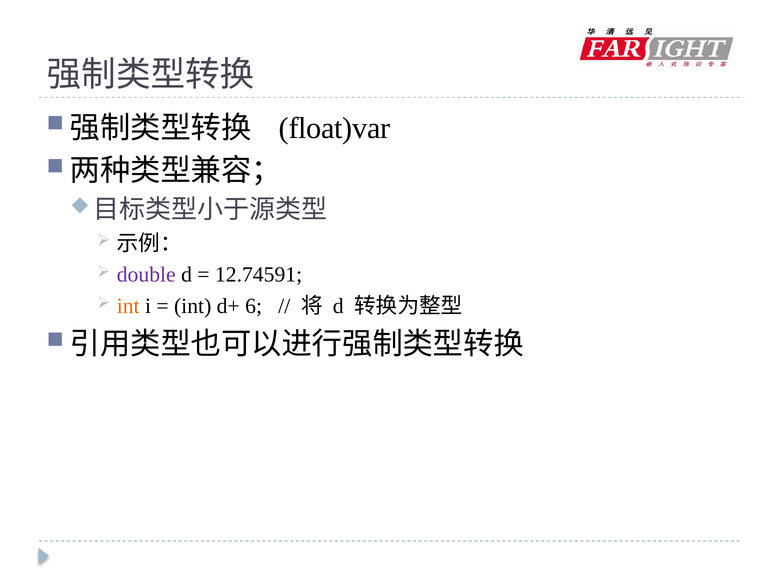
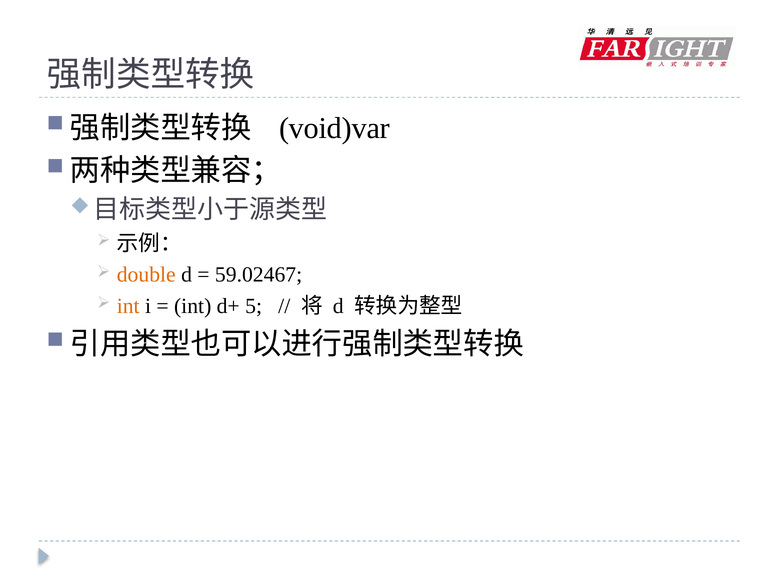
float)var: float)var -> void)var (334, 128)
double colour: purple -> orange (146, 275)
12.74591: 12.74591 -> 59.02467 (259, 275)
6: 6 -> 5 (254, 306)
